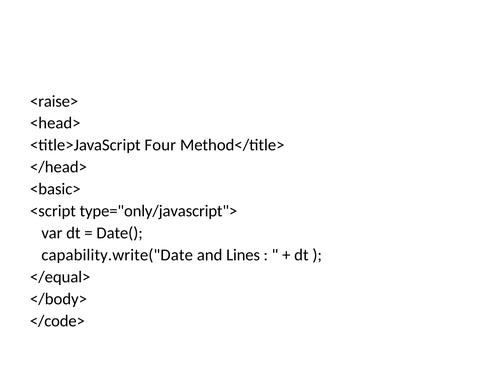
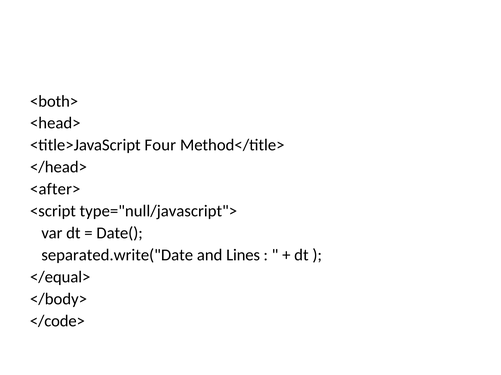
<raise>: <raise> -> <both> (54, 101)
<basic>: <basic> -> <after> (55, 190)
type="only/javascript">: type="only/javascript"> -> type="null/javascript"> (158, 212)
capability.write("Date: capability.write("Date -> separated.write("Date (117, 256)
